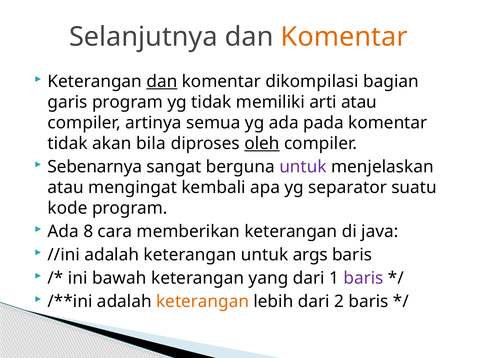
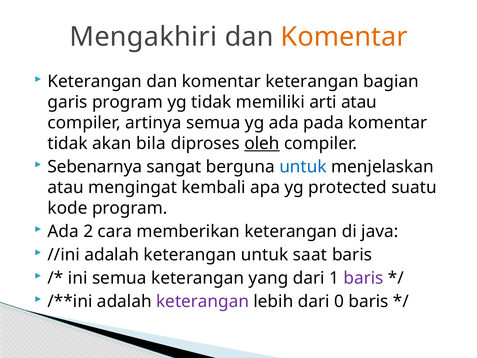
Selanjutnya: Selanjutnya -> Mengakhiri (143, 37)
dan underline: present -> none (162, 81)
komentar dikompilasi: dikompilasi -> keterangan (312, 81)
untuk colour: purple -> blue (303, 167)
separator: separator -> protected (348, 187)
8: 8 -> 2 (88, 231)
args: args -> saat (310, 255)
ini bawah: bawah -> semua (119, 278)
keterangan colour: orange -> purple (203, 301)
2: 2 -> 0 (339, 301)
